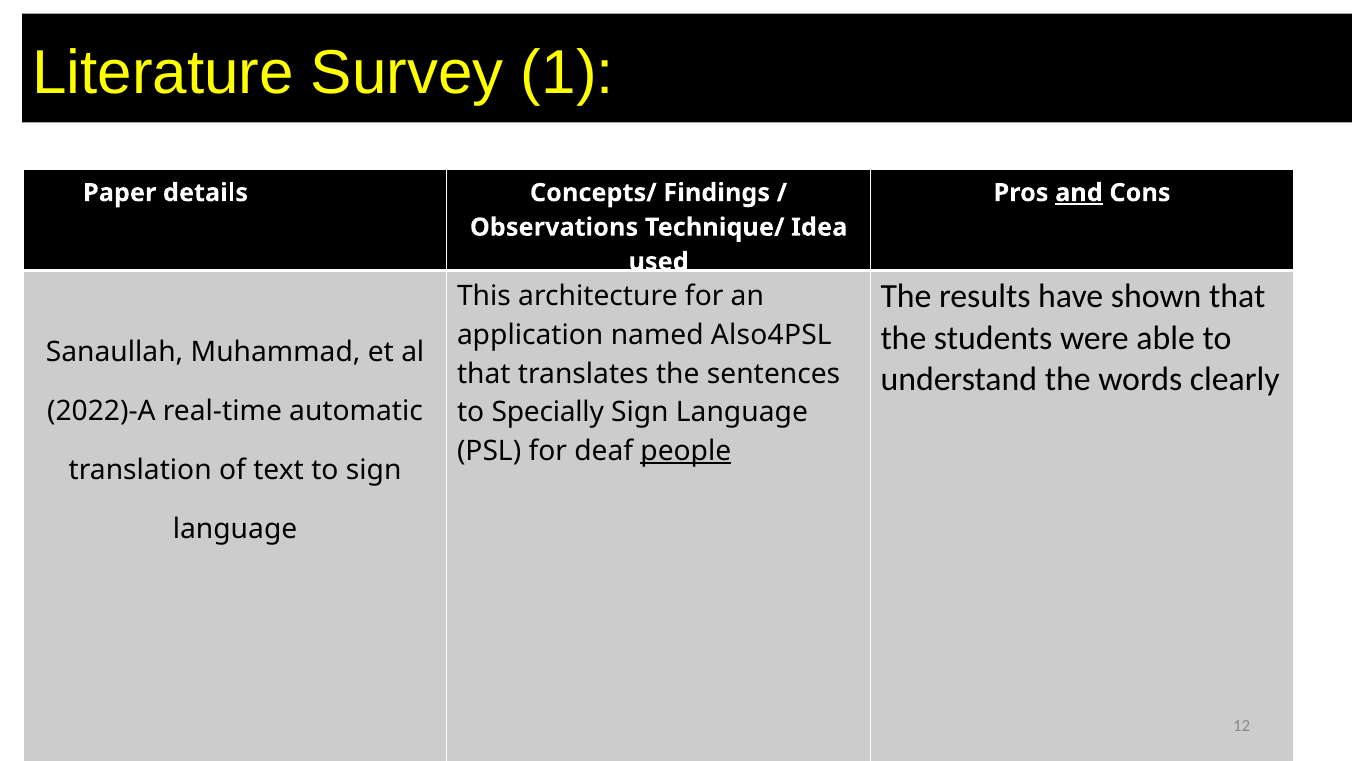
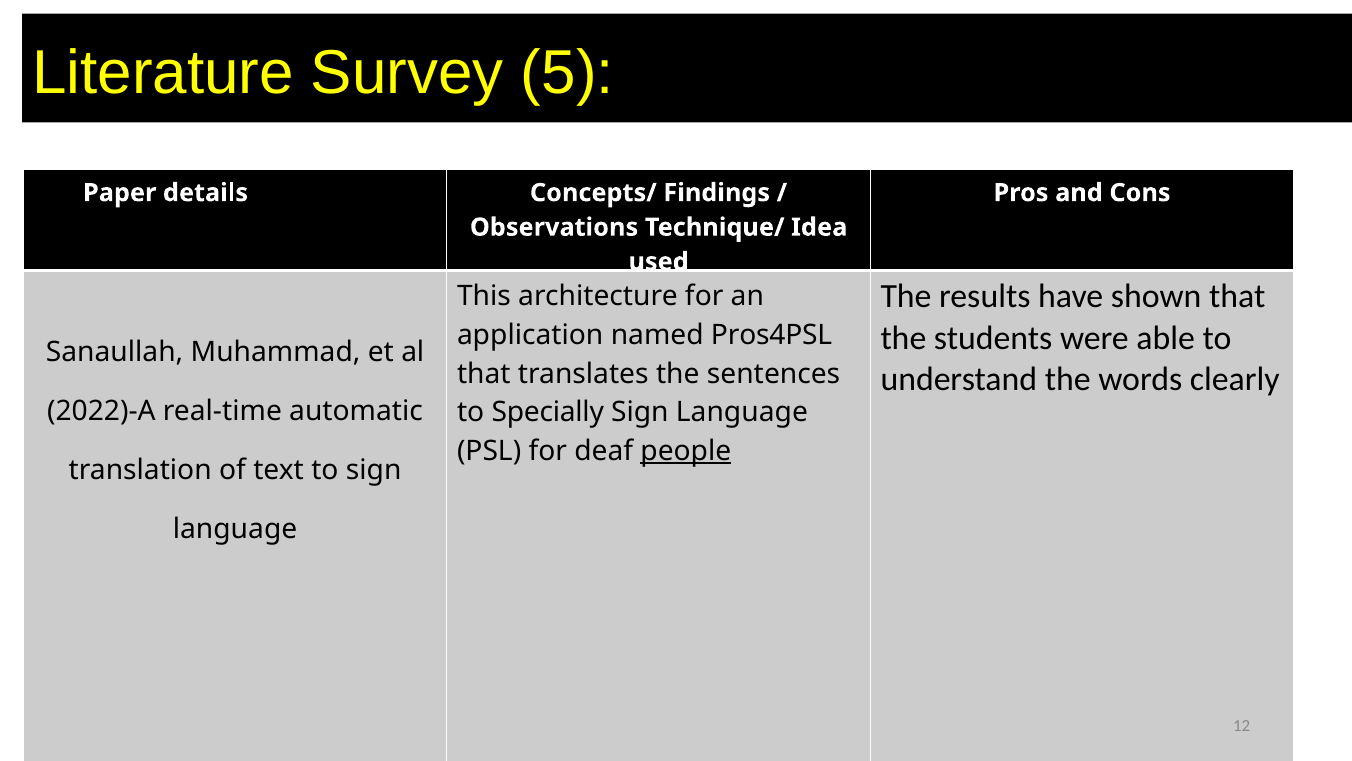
1: 1 -> 5 (567, 73)
and underline: present -> none (1079, 193)
Also4PSL: Also4PSL -> Pros4PSL (772, 335)
